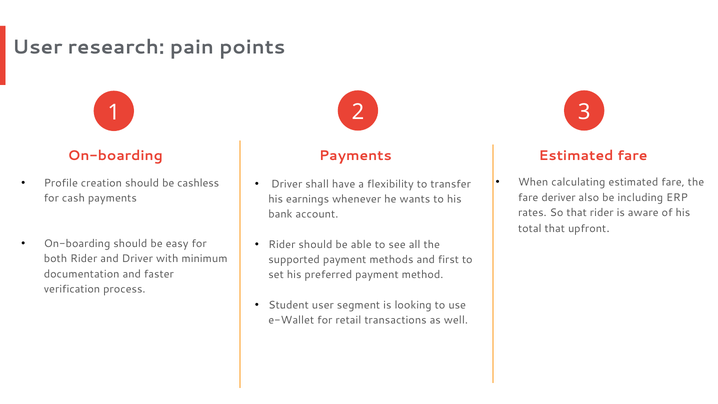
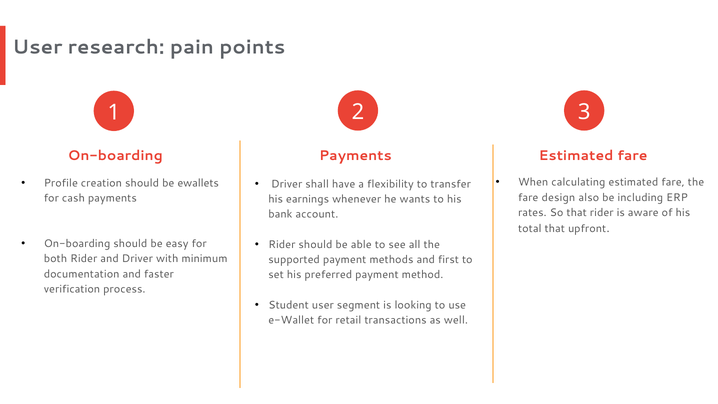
cashless: cashless -> ewallets (198, 183)
deriver: deriver -> design (558, 197)
